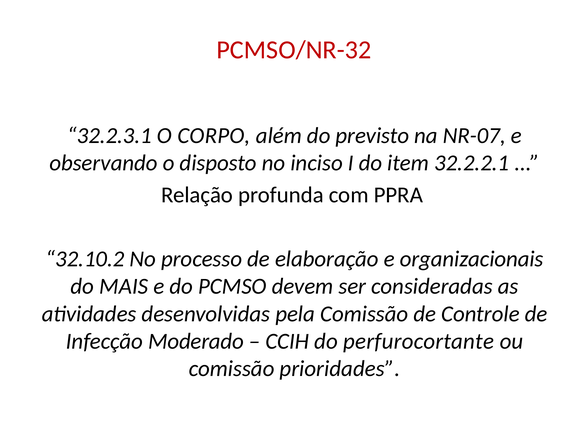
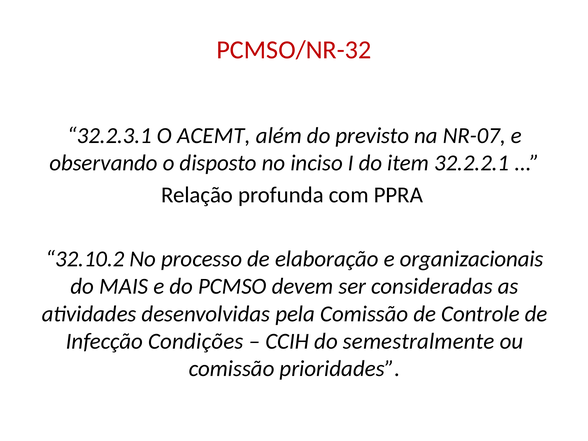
CORPO: CORPO -> ACEMT (214, 136)
Moderado: Moderado -> Condições (196, 341)
perfurocortante: perfurocortante -> semestralmente (419, 341)
